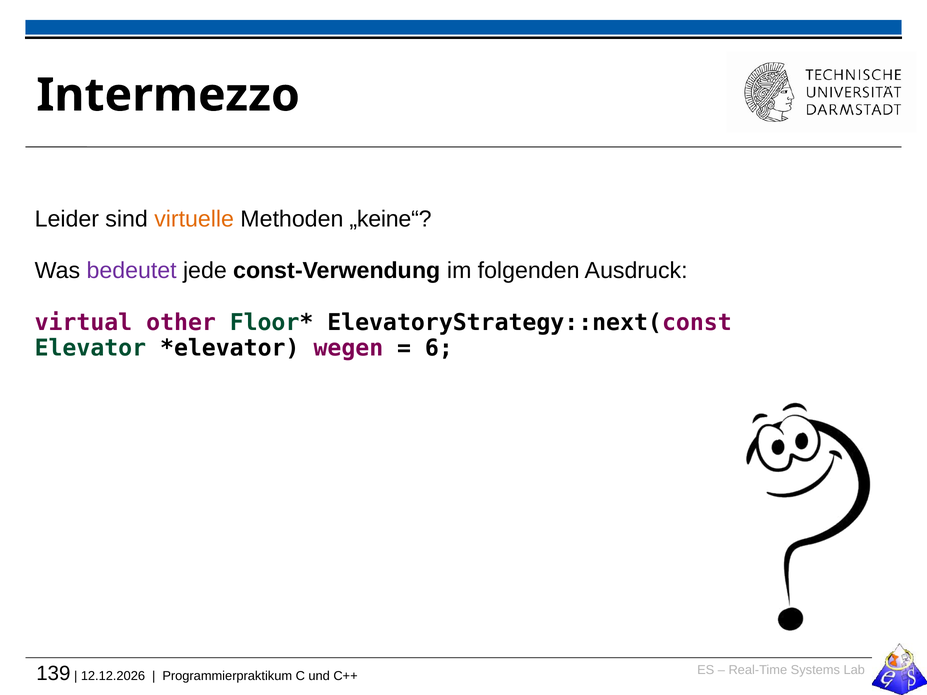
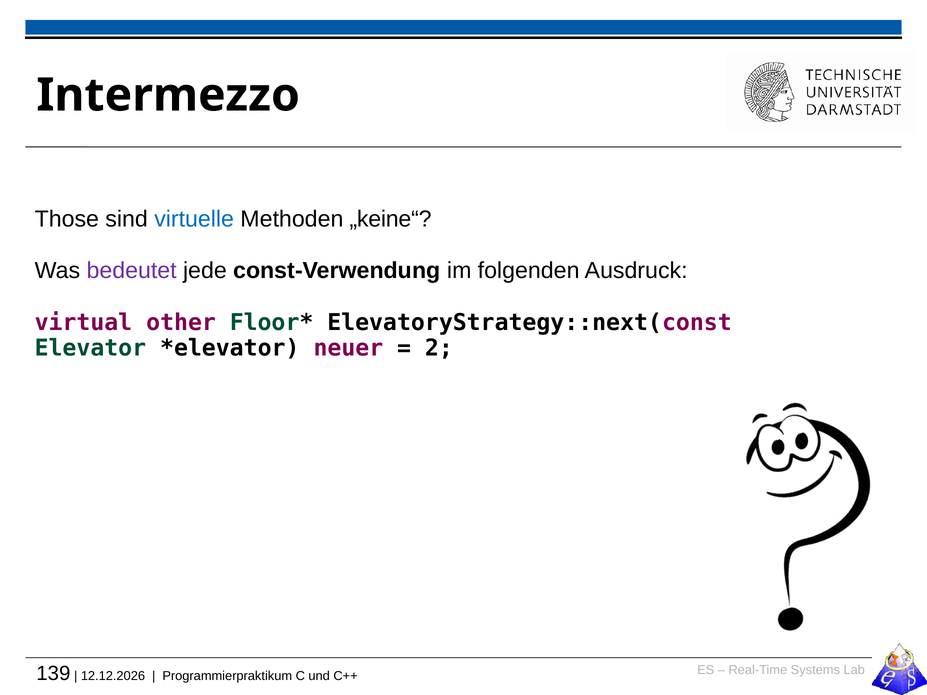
Leider: Leider -> Those (67, 219)
virtuelle colour: orange -> blue (194, 219)
wegen: wegen -> neuer (348, 348)
6: 6 -> 2 (439, 348)
